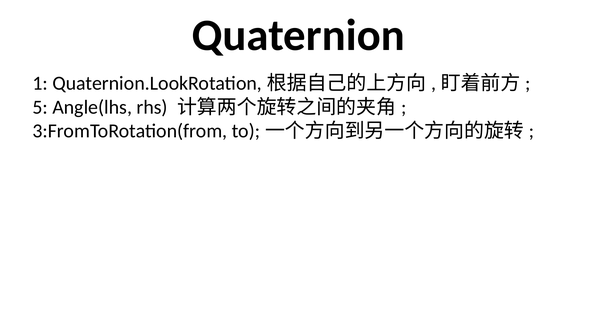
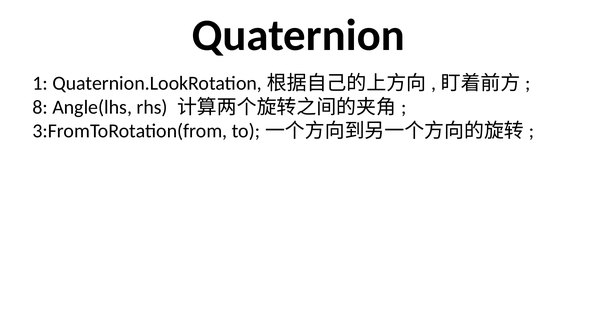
5: 5 -> 8 (40, 107)
